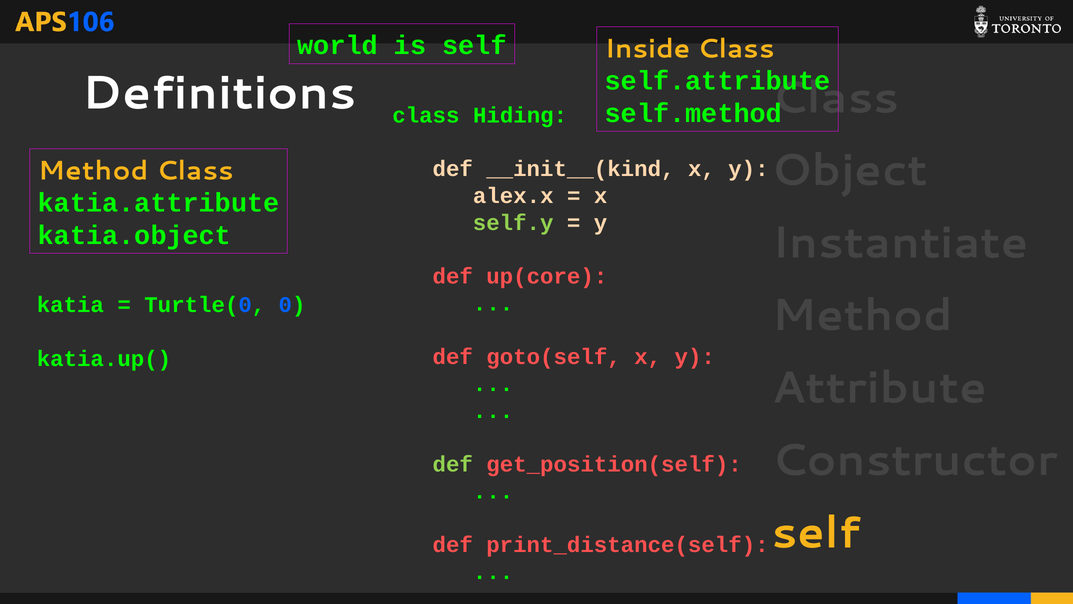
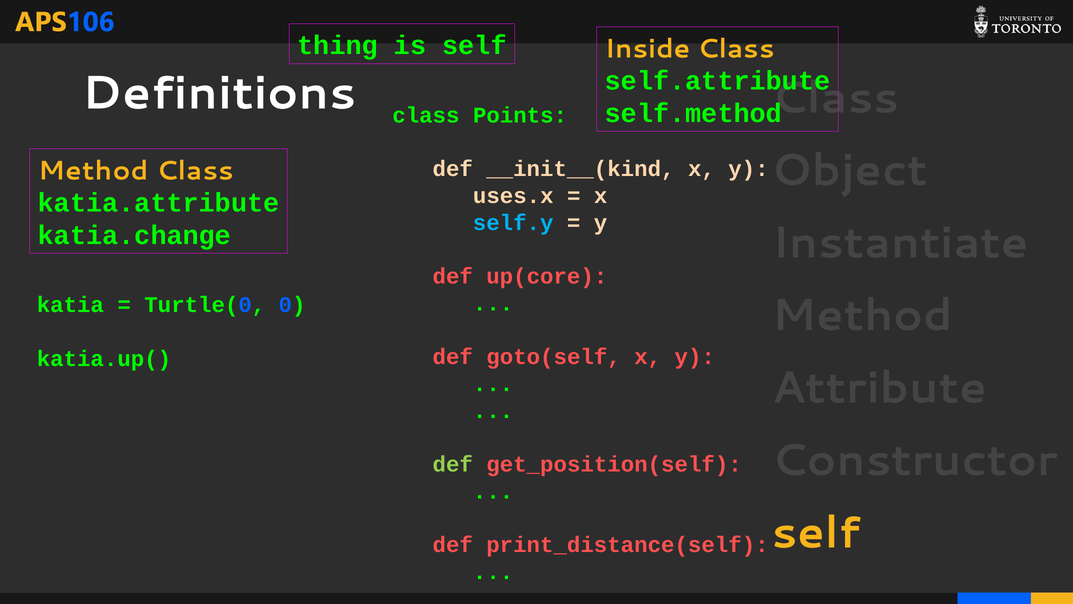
world: world -> thing (338, 46)
Hiding: Hiding -> Points (520, 115)
alex.x: alex.x -> uses.x (513, 196)
self.y colour: light green -> light blue (513, 222)
katia.object: katia.object -> katia.change (134, 235)
